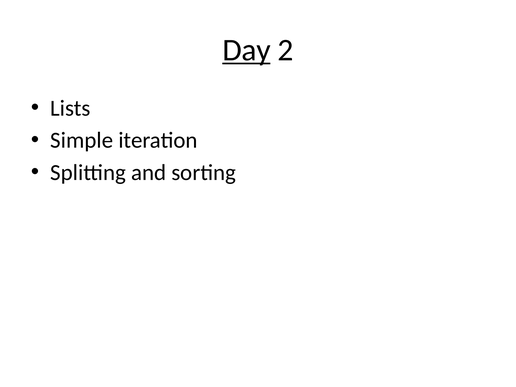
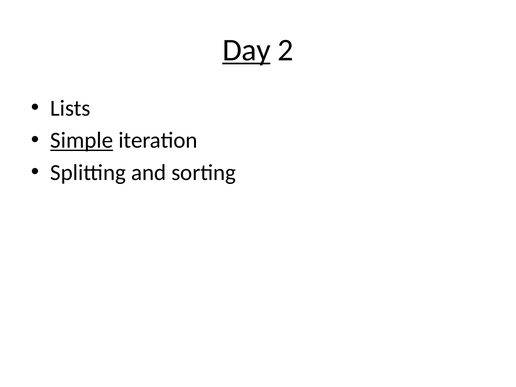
Simple underline: none -> present (82, 140)
